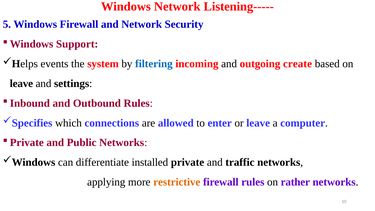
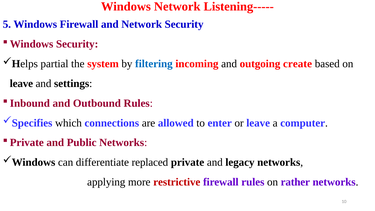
Support: Support -> Security (77, 44)
events: events -> partial (54, 64)
installed: installed -> replaced (150, 162)
traffic: traffic -> legacy (240, 162)
restrictive colour: orange -> red (177, 182)
